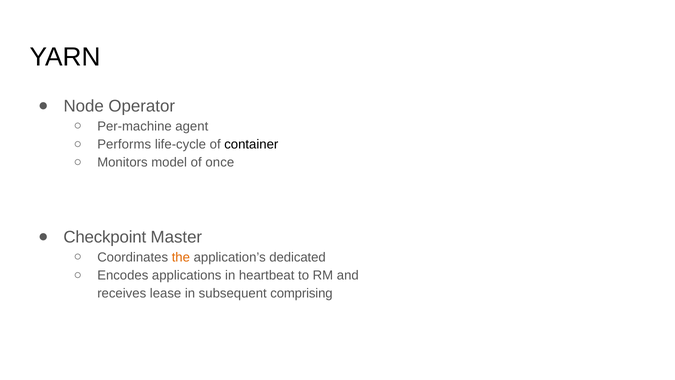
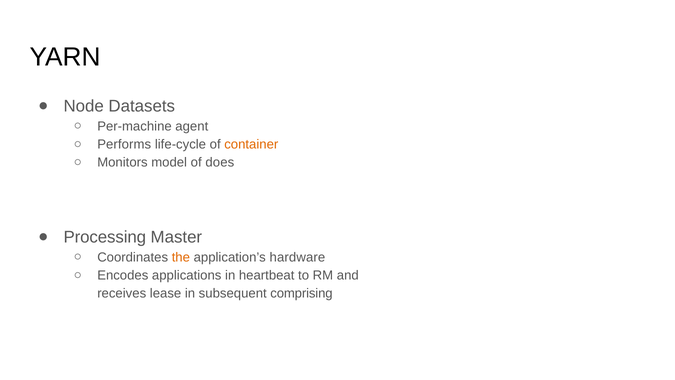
Operator: Operator -> Datasets (142, 106)
container colour: black -> orange (251, 144)
once: once -> does (220, 162)
Checkpoint: Checkpoint -> Processing (105, 237)
dedicated: dedicated -> hardware (297, 257)
